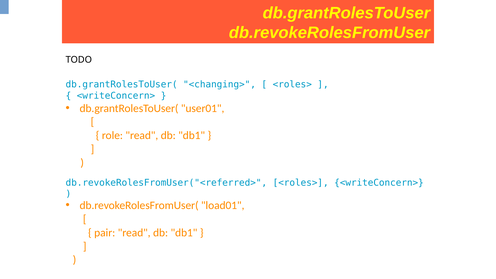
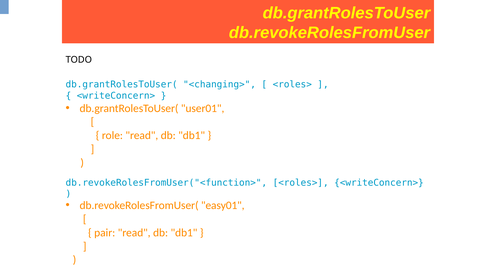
db.revokeRolesFromUser("<referred>: db.revokeRolesFromUser("<referred> -> db.revokeRolesFromUser("<function> (166, 183)
load01: load01 -> easy01 (223, 205)
